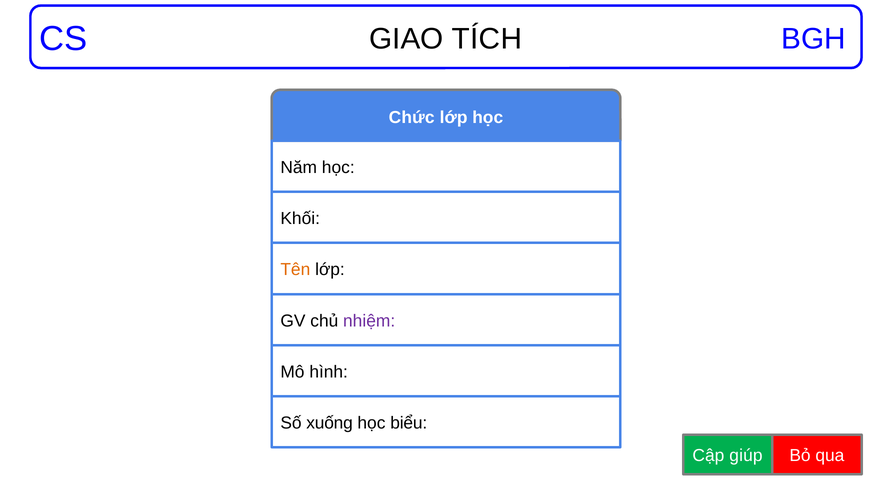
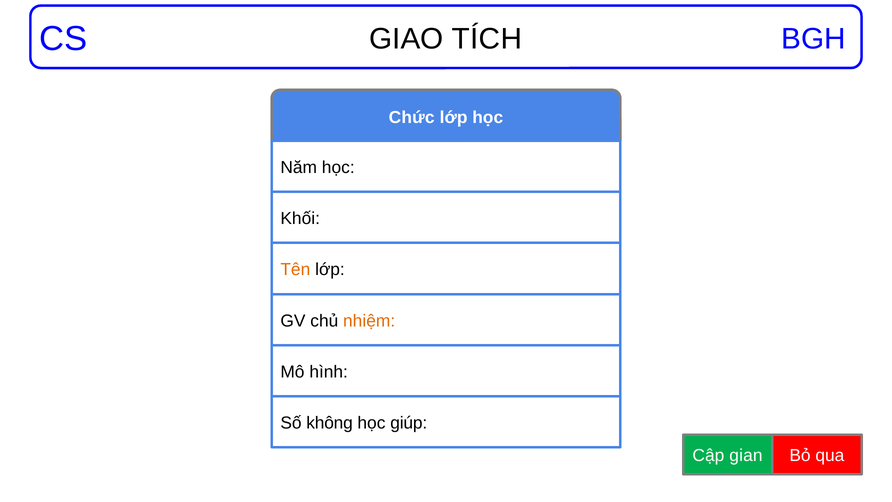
nhiệm colour: purple -> orange (369, 321)
xuống: xuống -> không (330, 423)
biểu: biểu -> giúp (409, 423)
giúp: giúp -> gian (746, 455)
